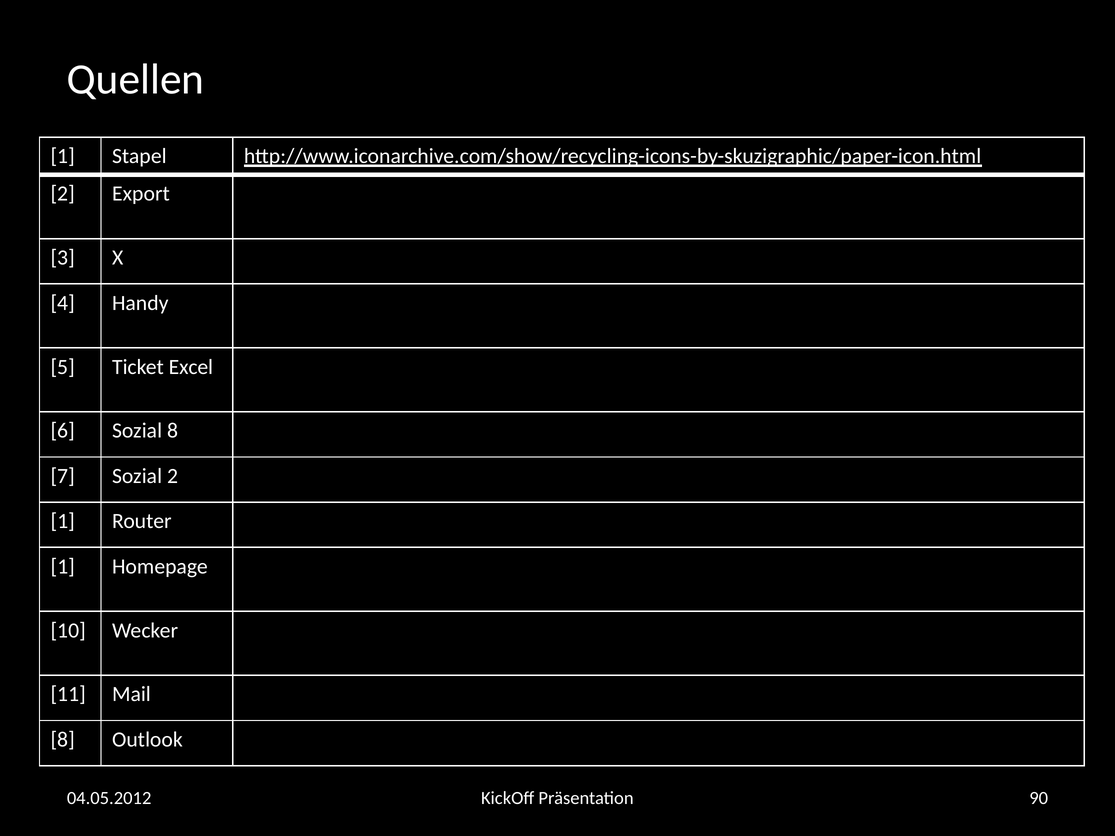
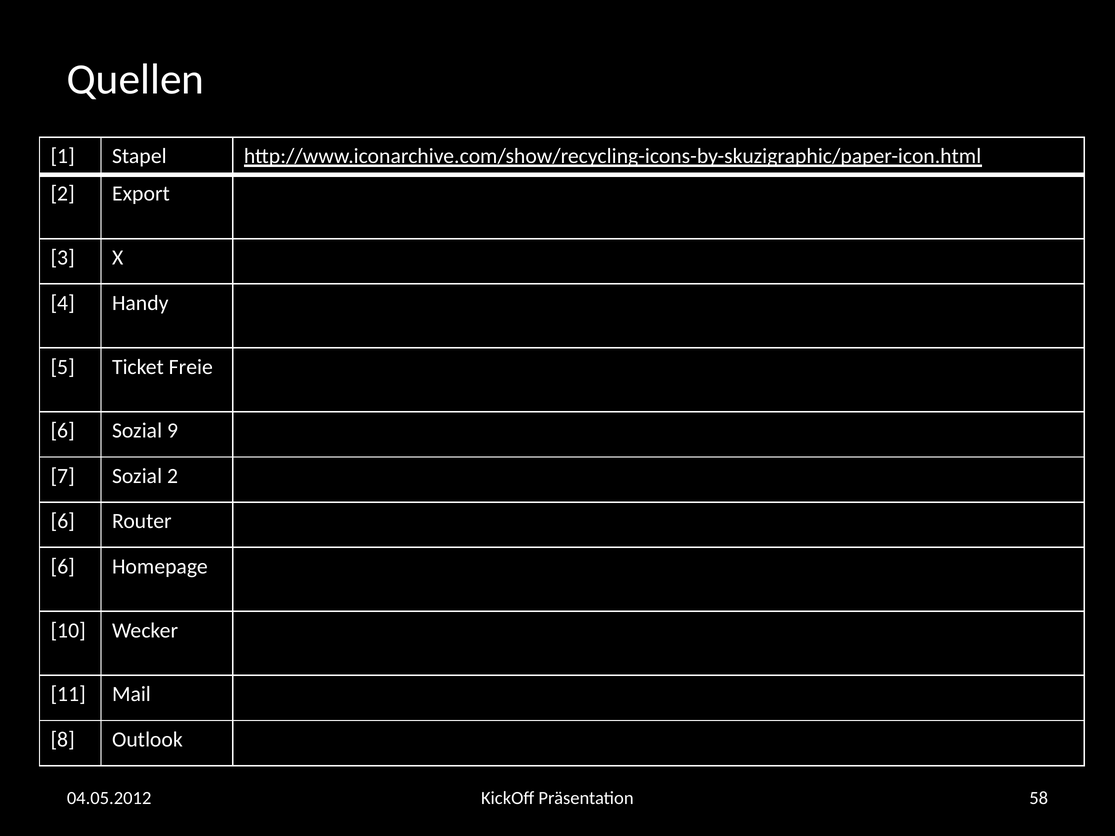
Excel: Excel -> Freie (191, 367)
Sozial 8: 8 -> 9 (173, 431)
1: 1 -> 6 (63, 521)
1: 1 -> 6 (63, 567)
90: 90 -> 58 (1039, 798)
